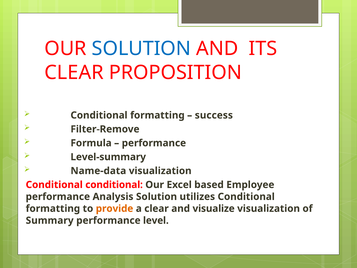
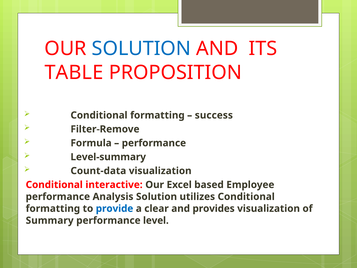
CLEAR: CLEAR -> TABLE (74, 72)
Name-data: Name-data -> Count-data (98, 171)
Conditional conditional: conditional -> interactive (114, 185)
provide colour: orange -> blue (115, 208)
visualize: visualize -> provides (214, 208)
